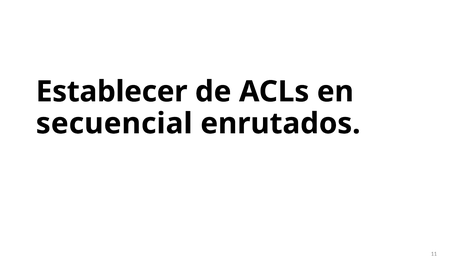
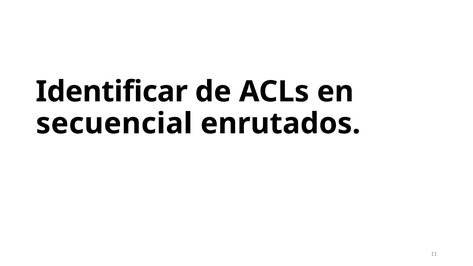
Establecer: Establecer -> Identificar (112, 92)
